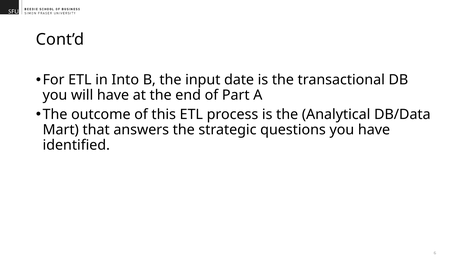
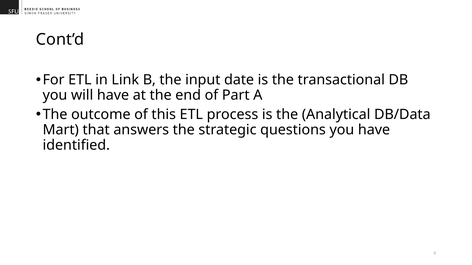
Into: Into -> Link (125, 80)
